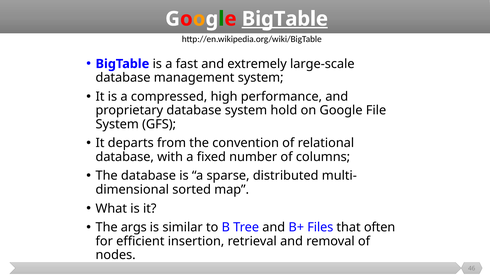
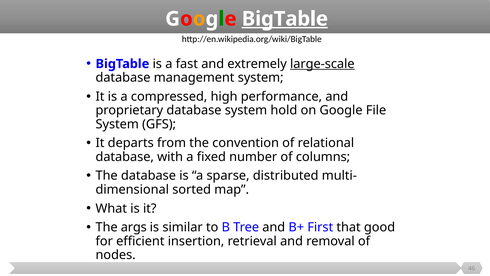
large-scale underline: none -> present (322, 64)
Files: Files -> First (320, 227)
often: often -> good (380, 227)
